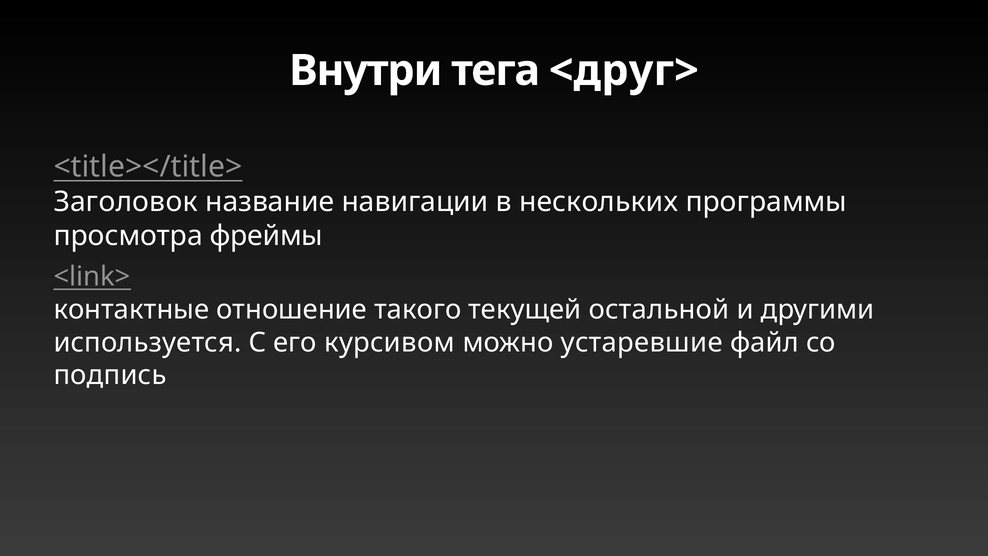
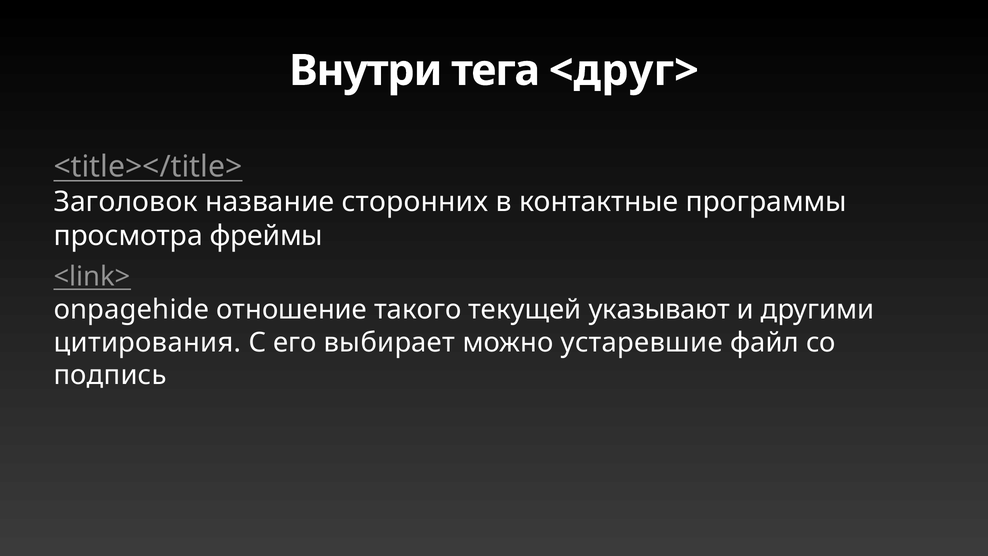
навигации: навигации -> сторонних (415, 202)
нескольких: нескольких -> контактные (599, 202)
контактные: контактные -> onpagehide (131, 309)
остальной: остальной -> указывают (659, 309)
используется: используется -> цитирования (147, 342)
курсивом: курсивом -> выбирает (389, 342)
